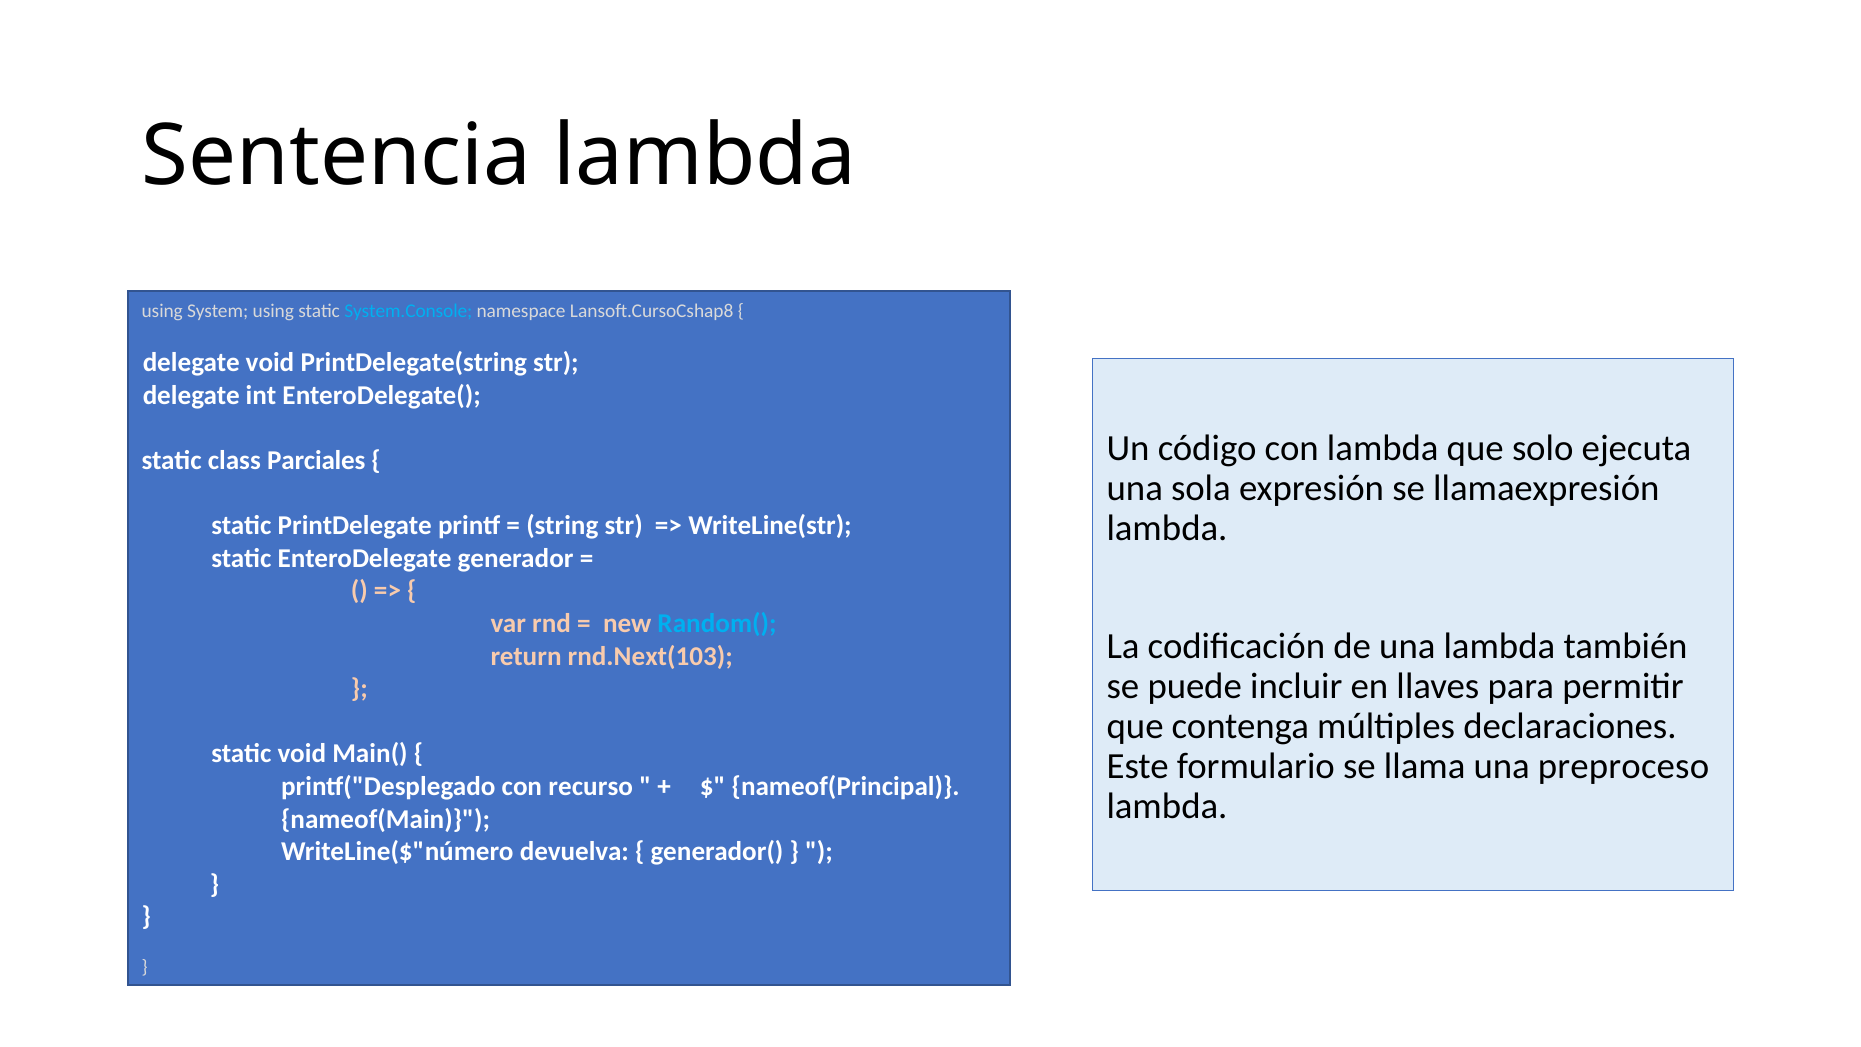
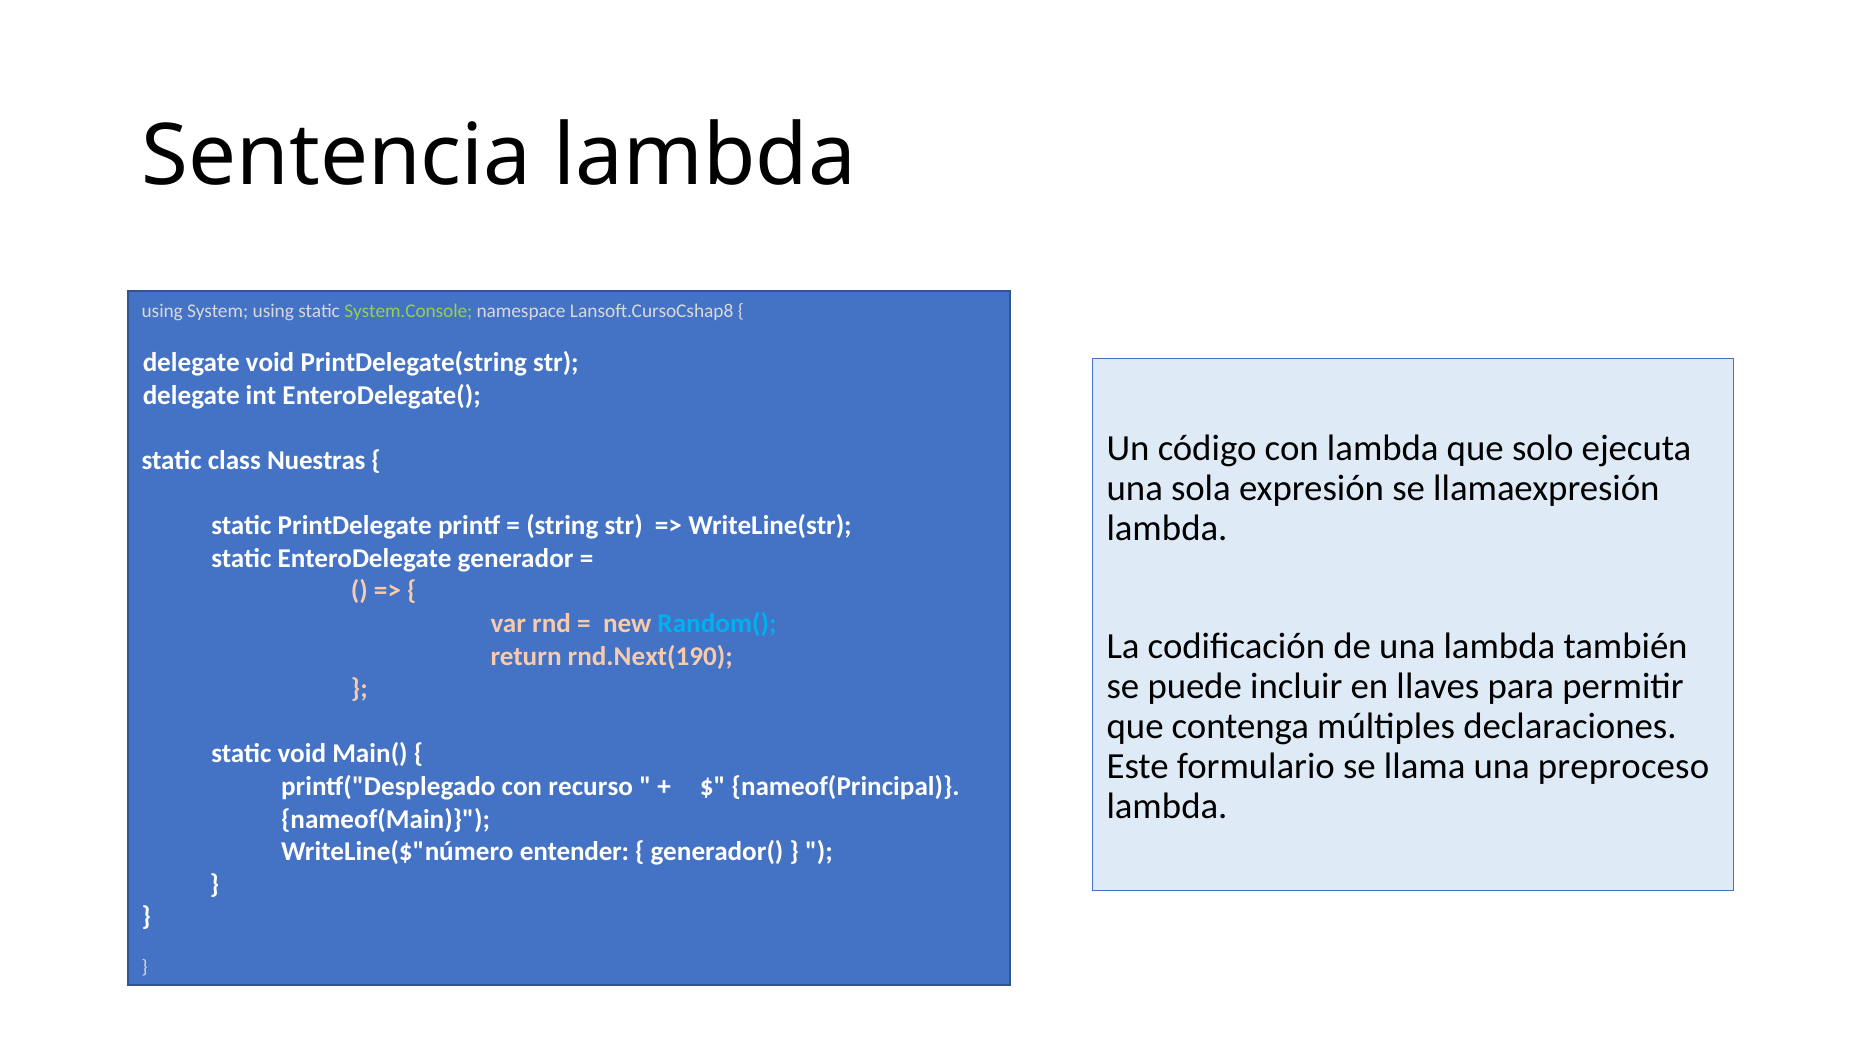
System.Console colour: light blue -> light green (408, 311)
Parciales: Parciales -> Nuestras (316, 460)
rnd.Next(103: rnd.Next(103 -> rnd.Next(190 (650, 656)
devuelva: devuelva -> entender (574, 852)
